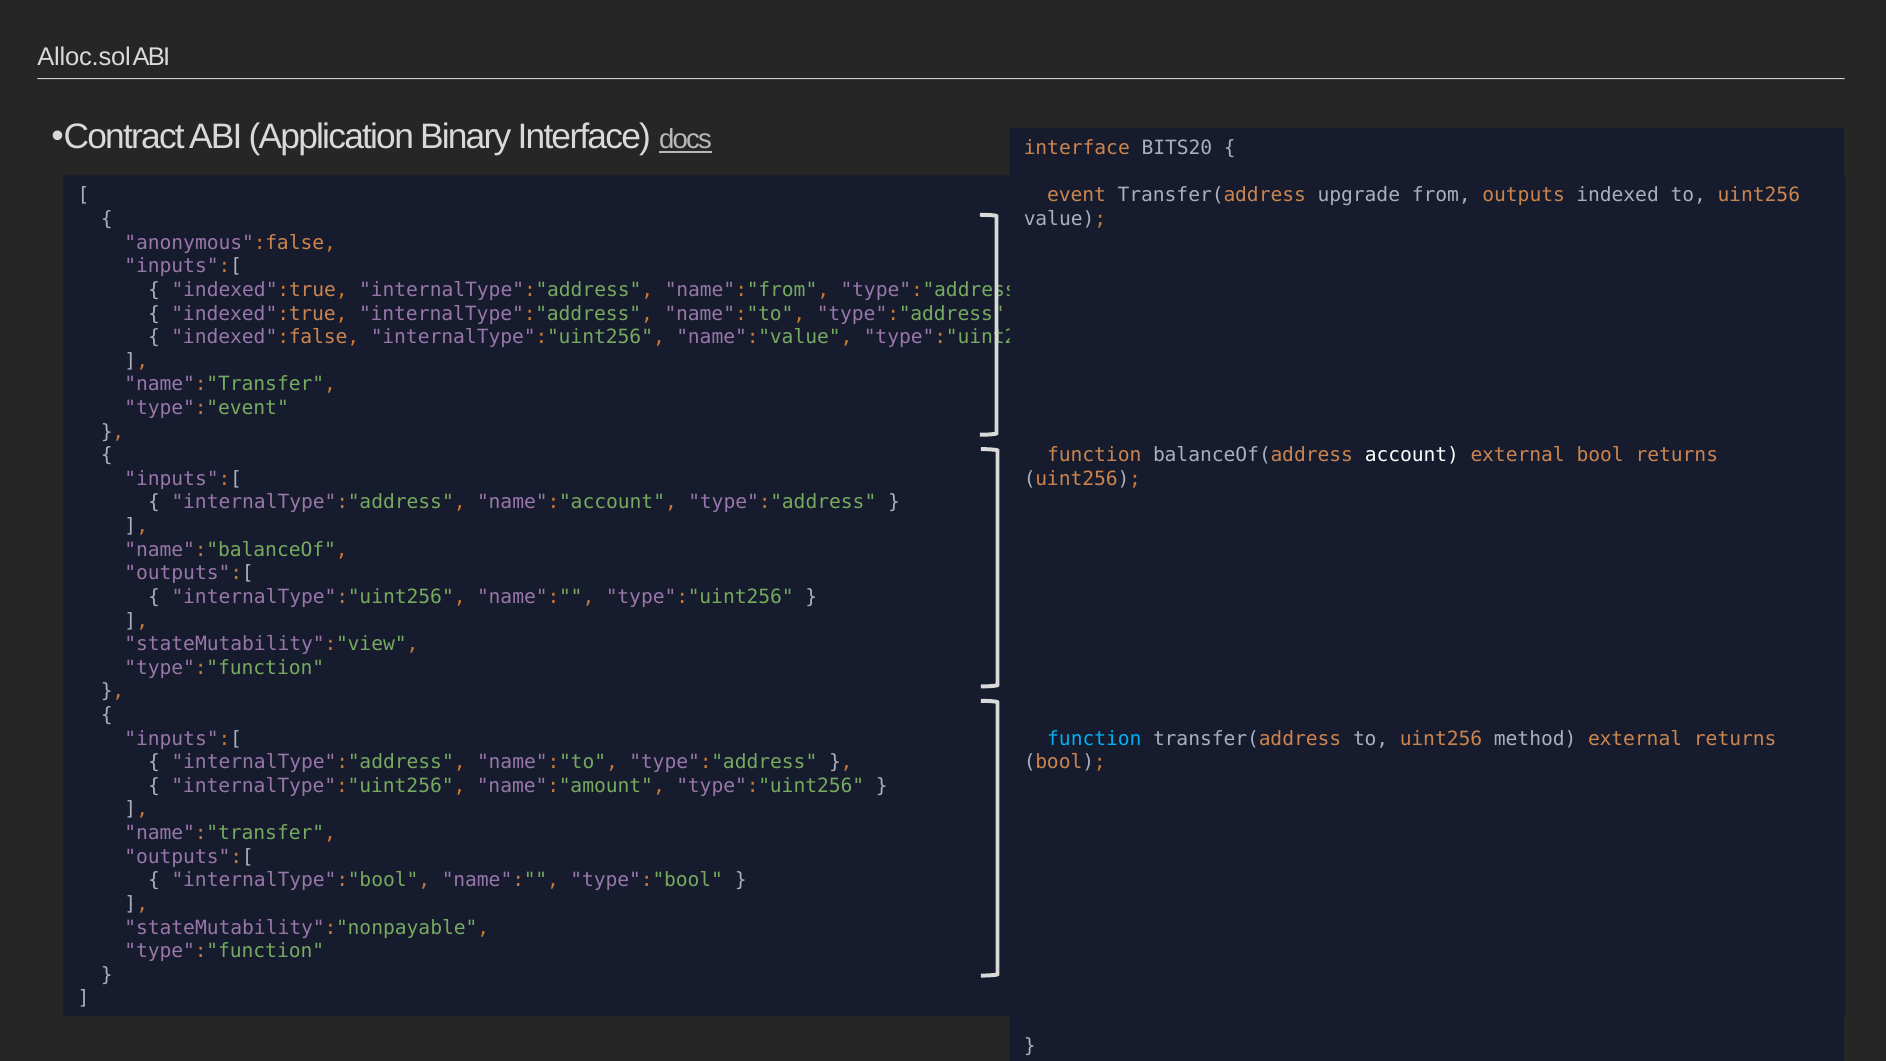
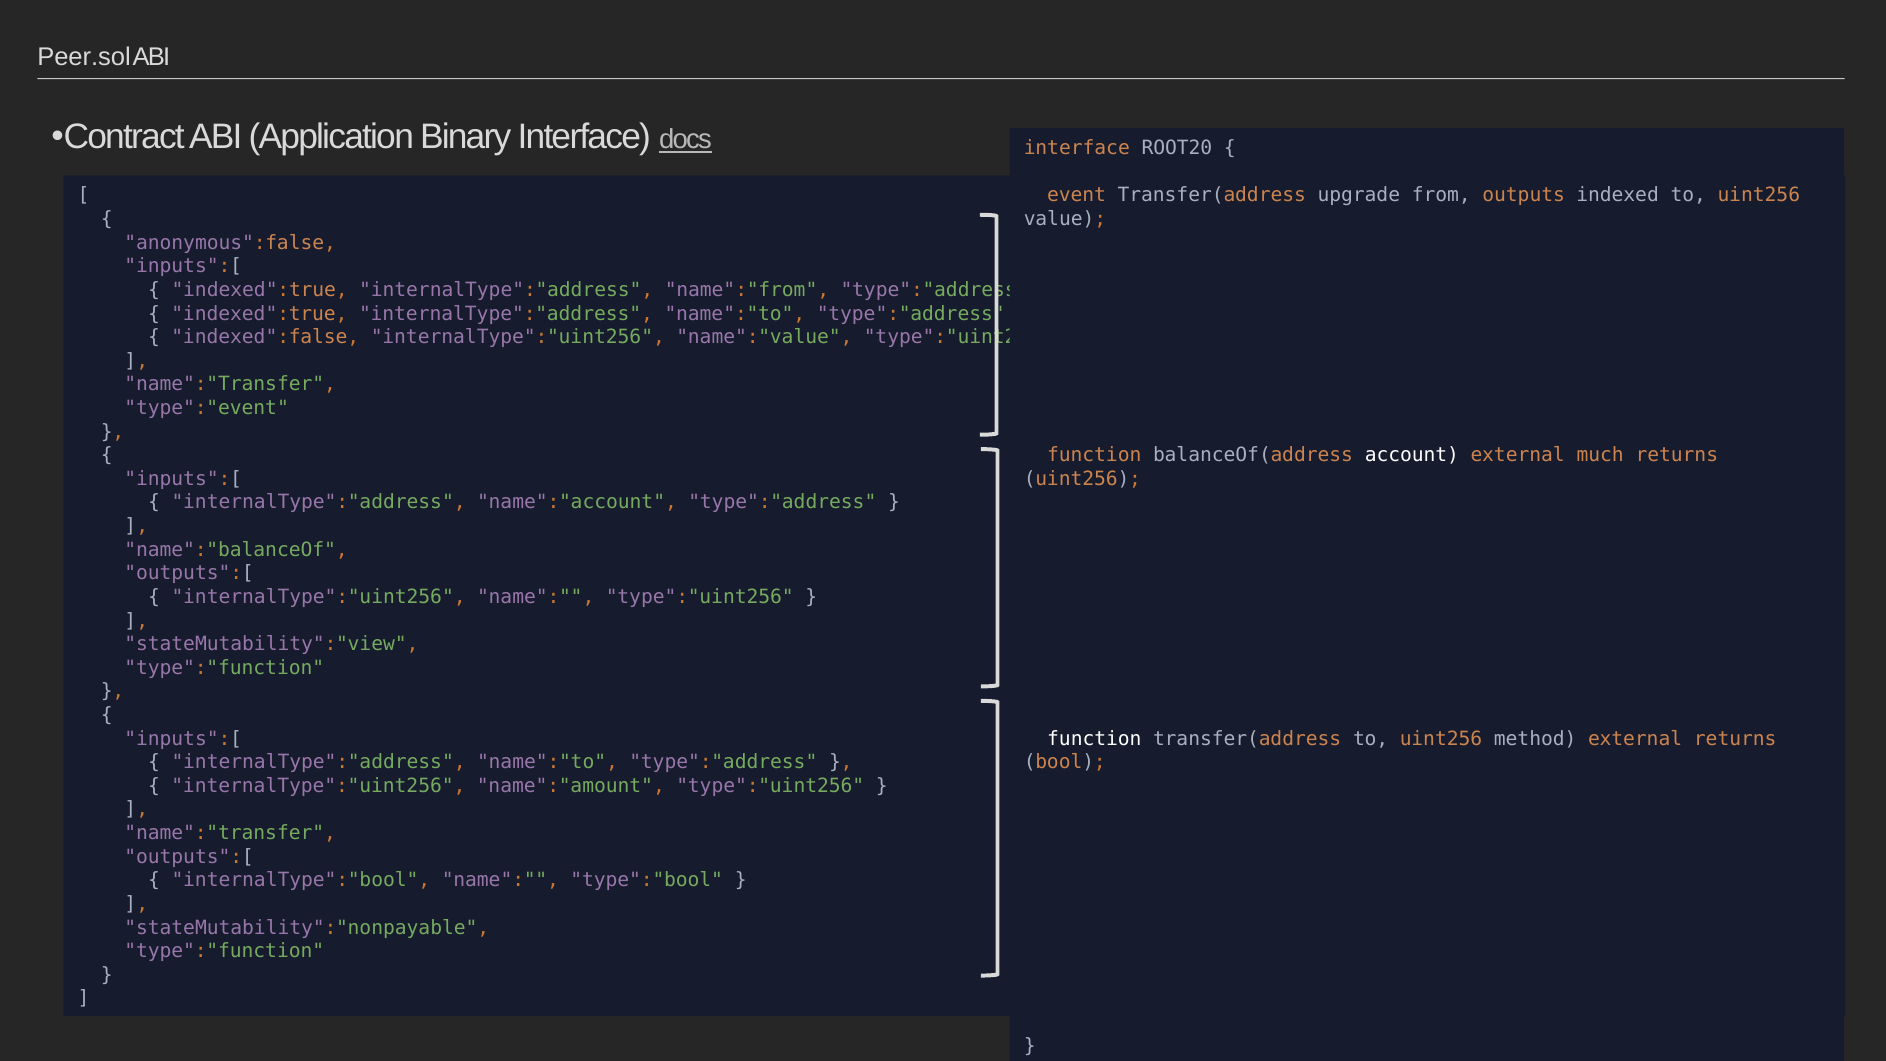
Alloc.sol: Alloc.sol -> Peer.sol (84, 57)
BITS20: BITS20 -> ROOT20 (1177, 148)
external bool: bool -> much (1600, 455)
function colour: light blue -> white (1094, 739)
